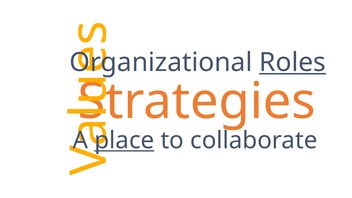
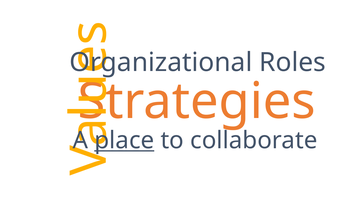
Roles underline: present -> none (293, 62)
